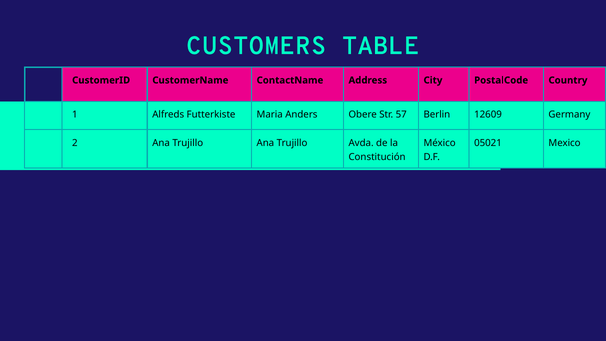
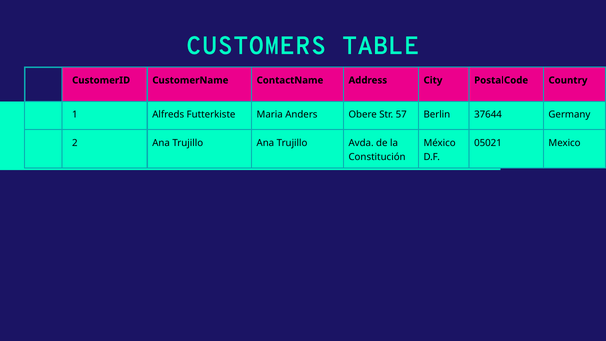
12609: 12609 -> 37644 (488, 115)
